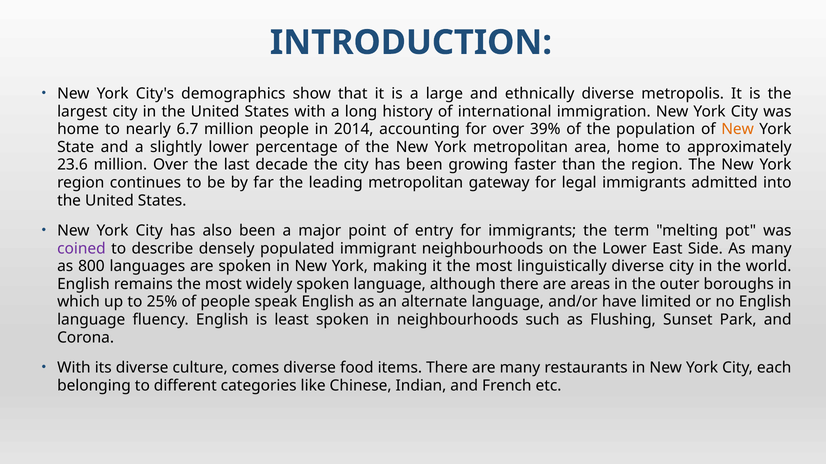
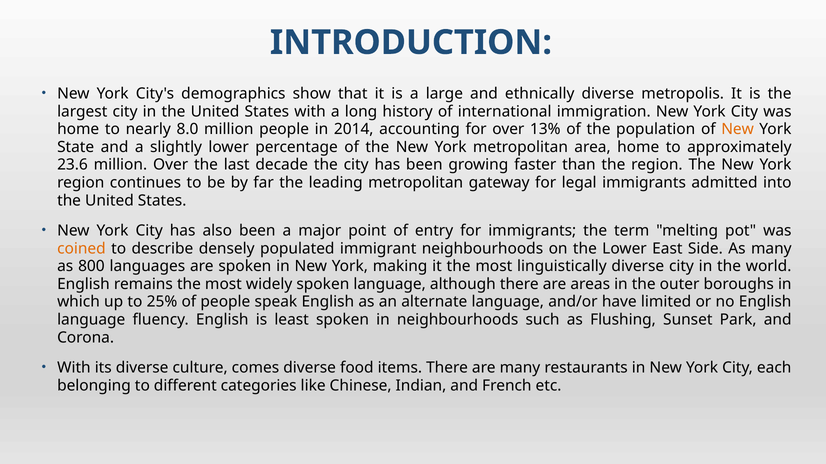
6.7: 6.7 -> 8.0 (187, 129)
39%: 39% -> 13% (545, 129)
coined colour: purple -> orange (81, 249)
